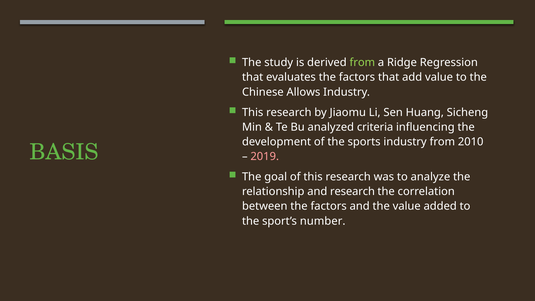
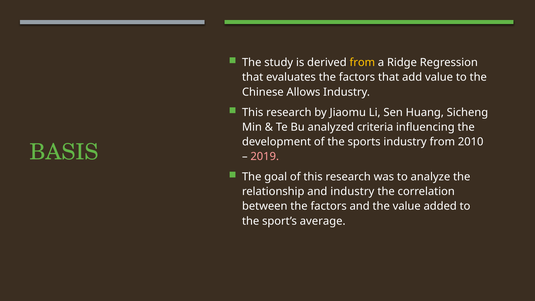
from colour: light green -> yellow (362, 63)
and research: research -> industry (352, 192)
number: number -> average (323, 221)
